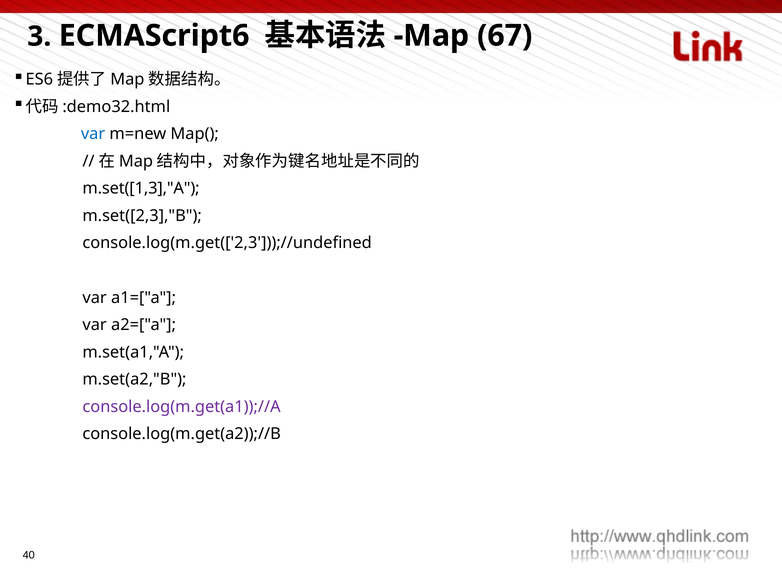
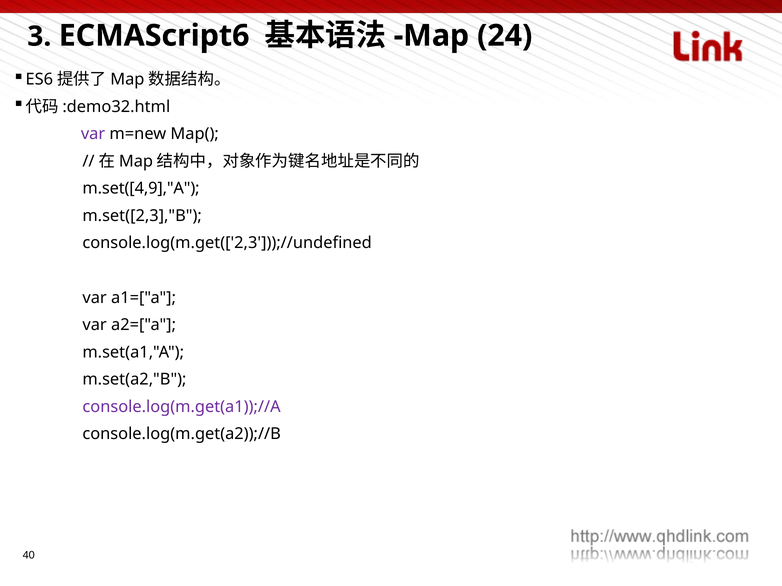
67: 67 -> 24 (505, 36)
var colour: blue -> purple (93, 134)
m.set([1,3],"A: m.set([1,3],"A -> m.set([4,9],"A (141, 189)
